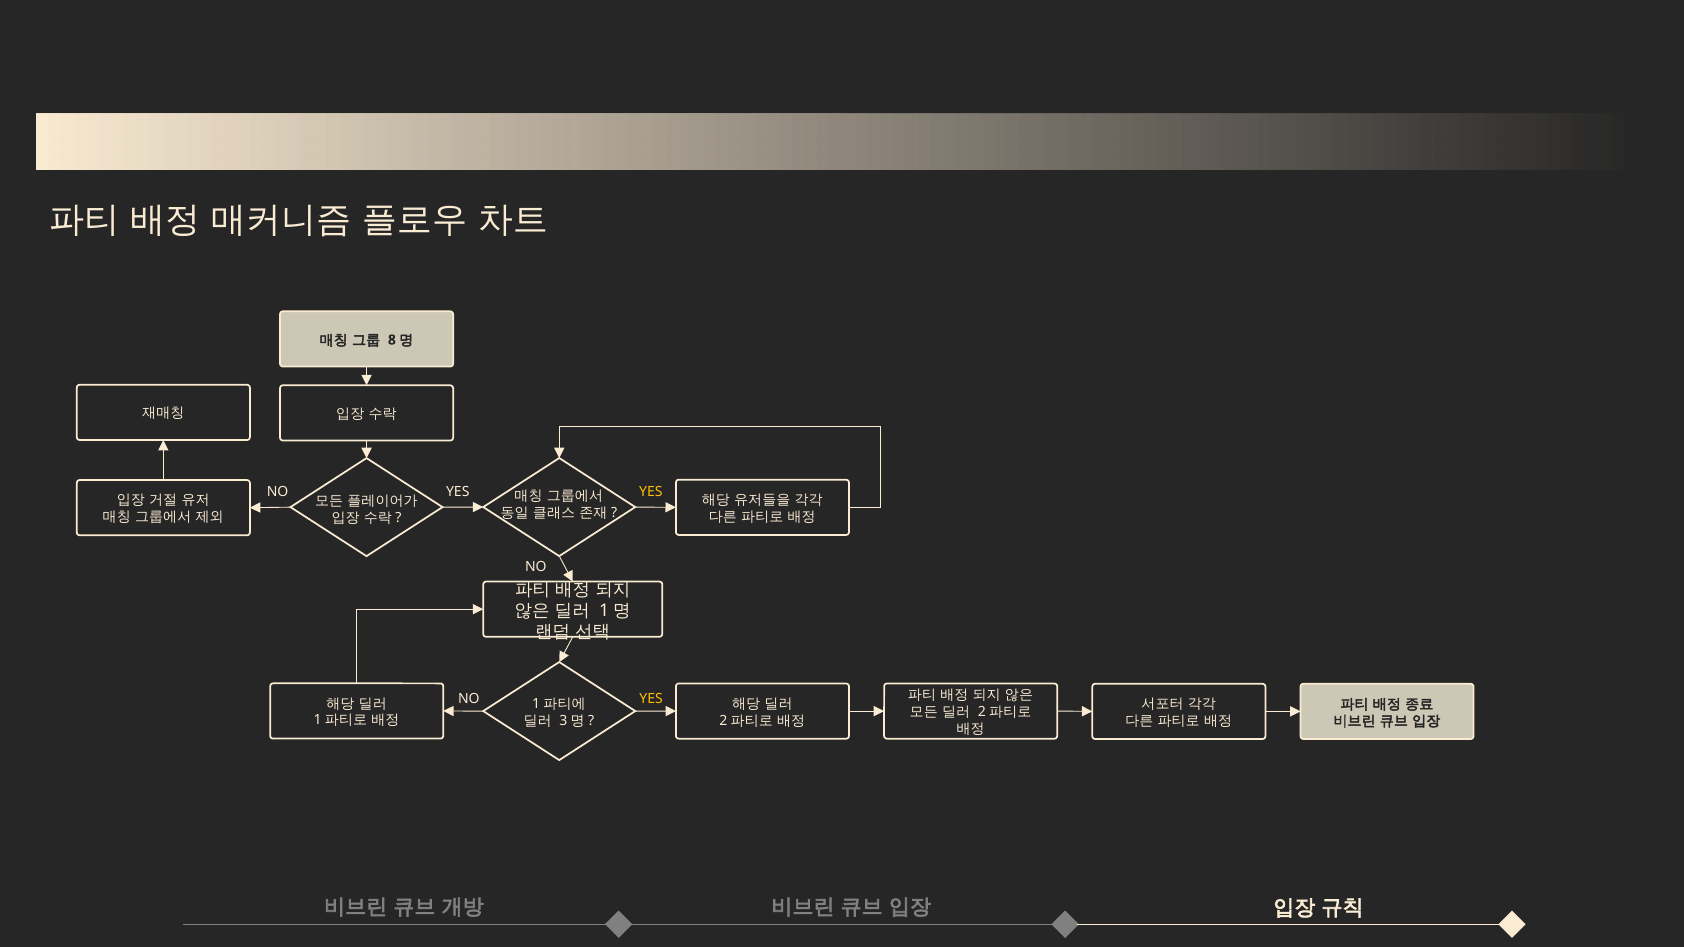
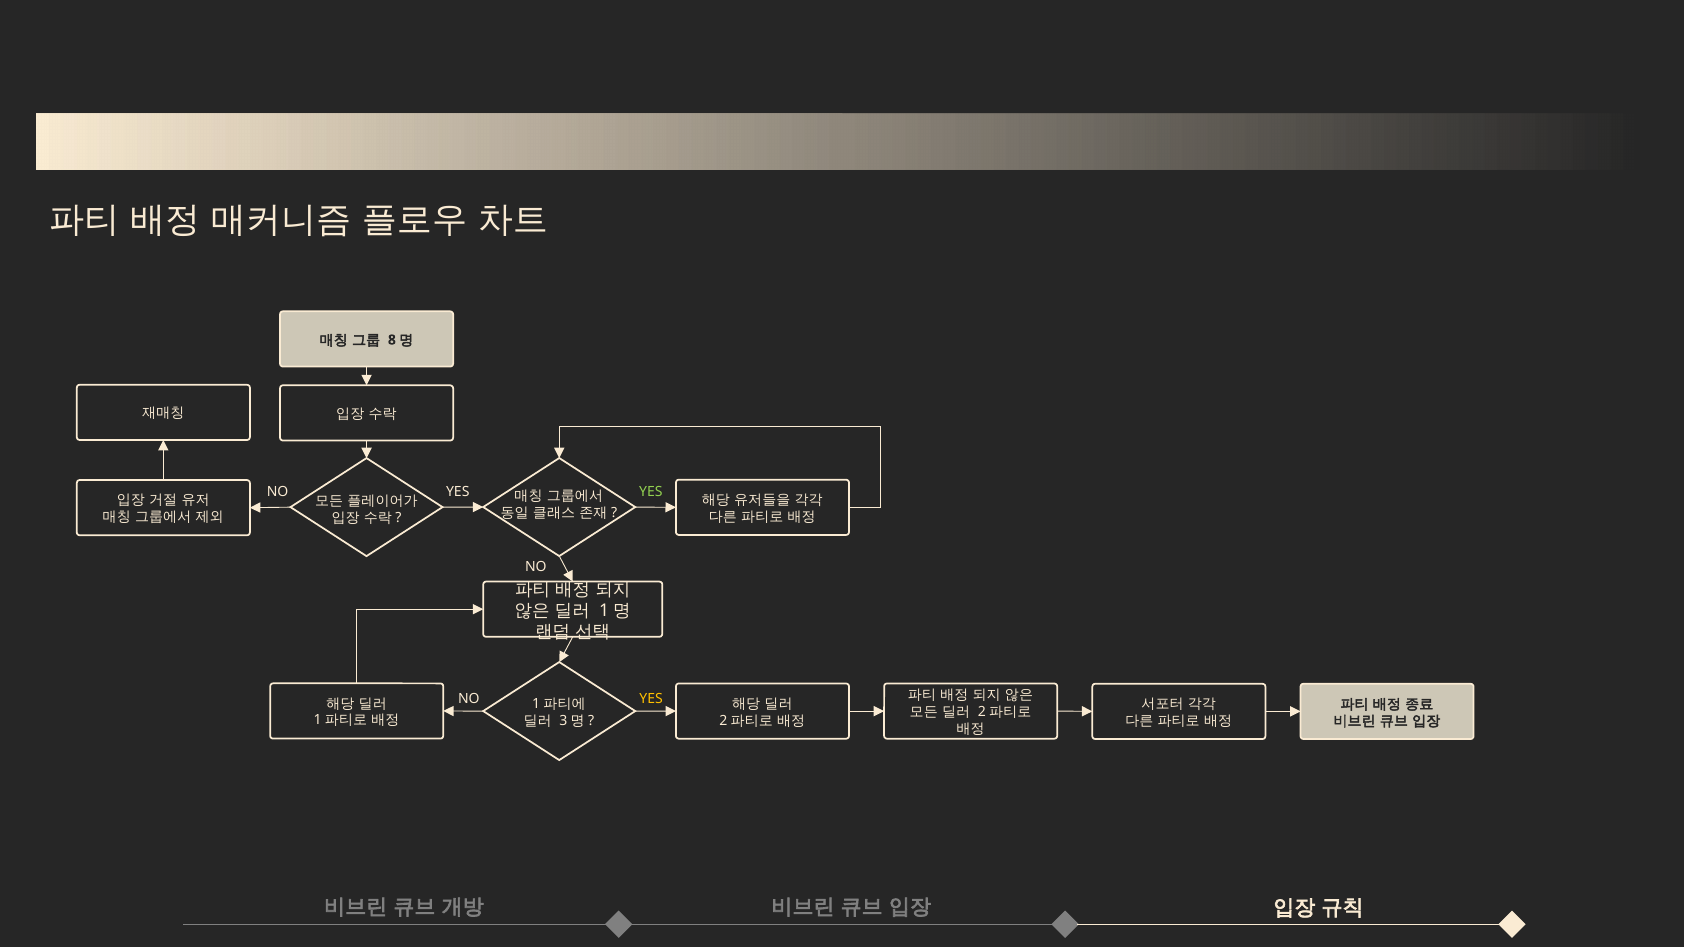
YES colour: yellow -> light green (651, 492)
